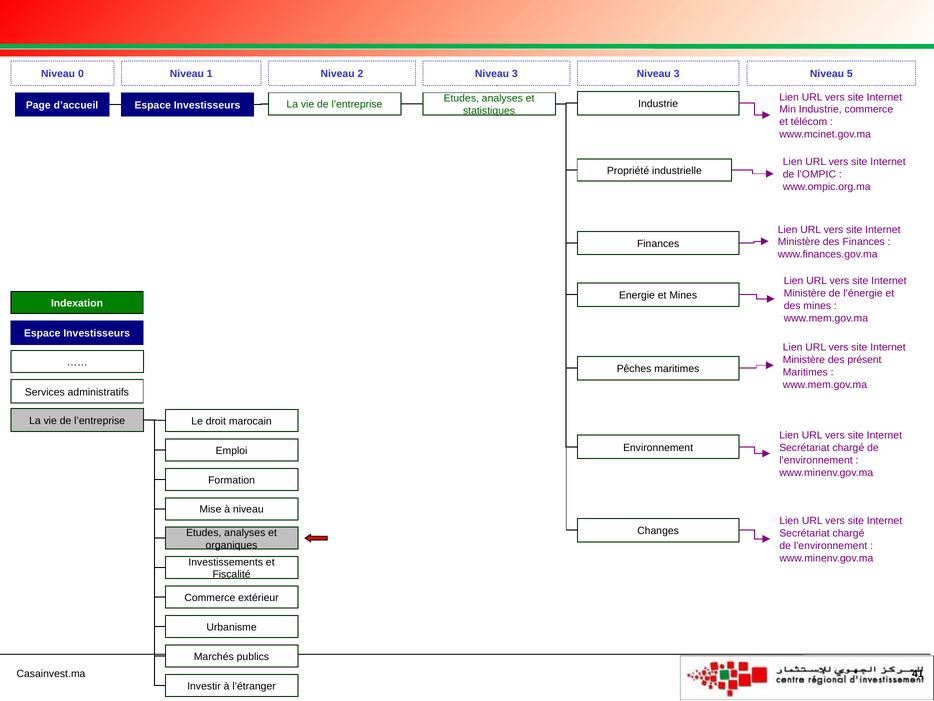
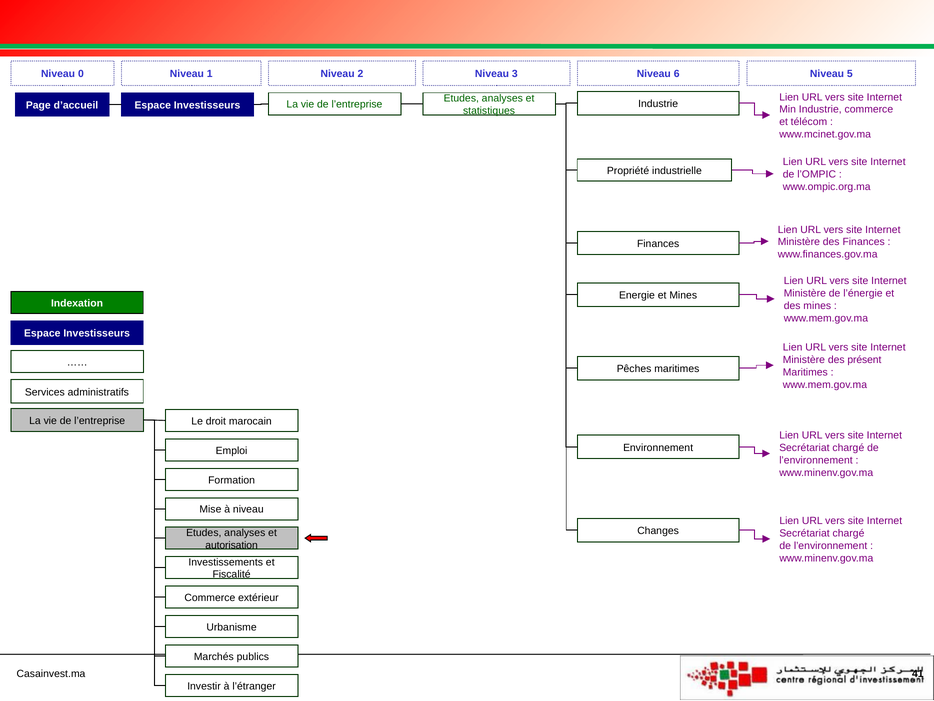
3 Niveau 3: 3 -> 6 (677, 74)
organiques: organiques -> autorisation (232, 545)
